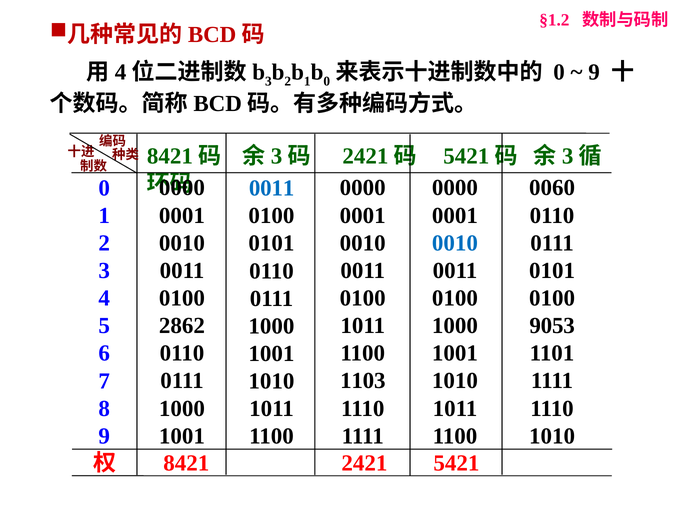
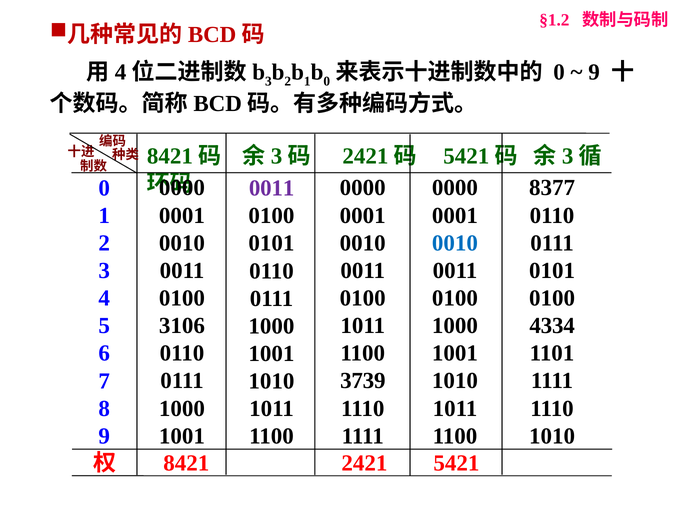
0060: 0060 -> 8377 (552, 188)
0011 colour: blue -> purple (272, 188)
2862: 2862 -> 3106 (182, 326)
9053: 9053 -> 4334 (552, 326)
1103: 1103 -> 3739 (363, 381)
